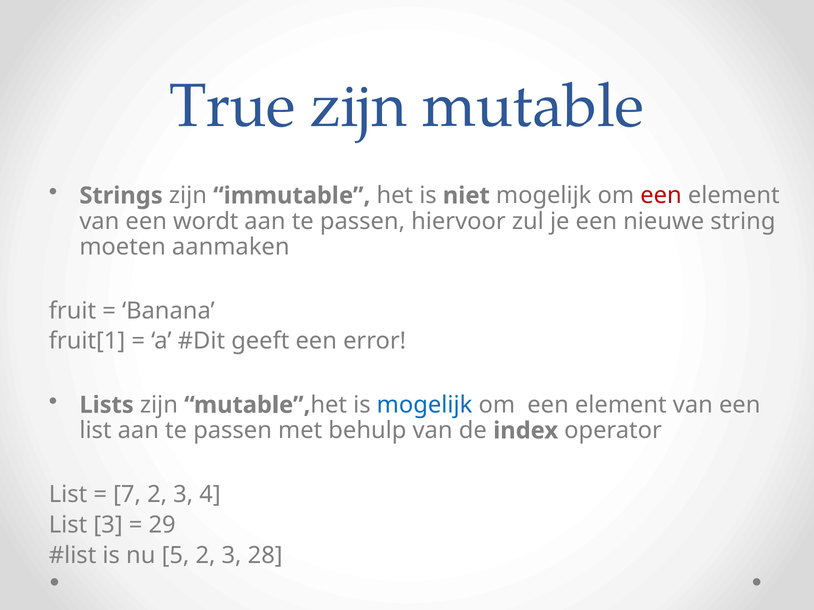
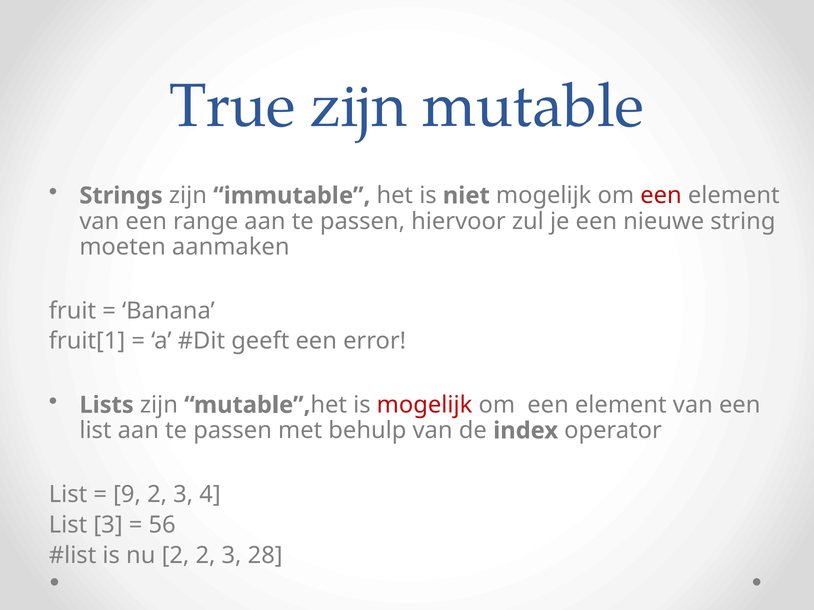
wordt: wordt -> range (206, 221)
mogelijk colour: blue -> red (425, 405)
7: 7 -> 9 (127, 495)
29: 29 -> 56 (162, 525)
nu 5: 5 -> 2 (175, 556)
